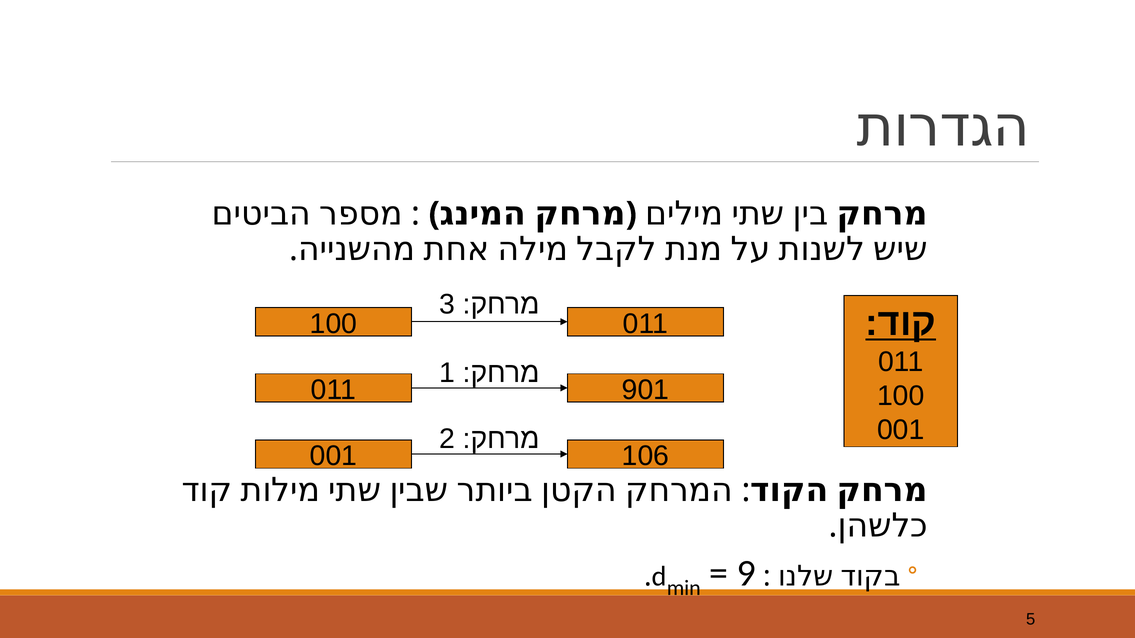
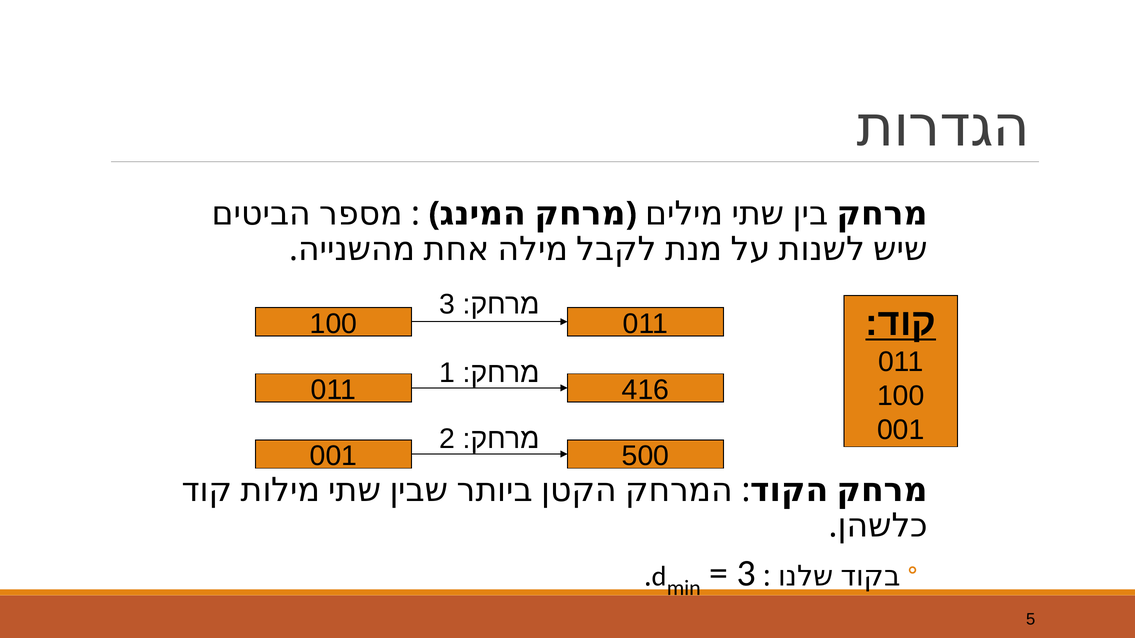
901: 901 -> 416 (646, 390)
106: 106 -> 500 (646, 456)
9: 9 -> 3 (746, 574)
